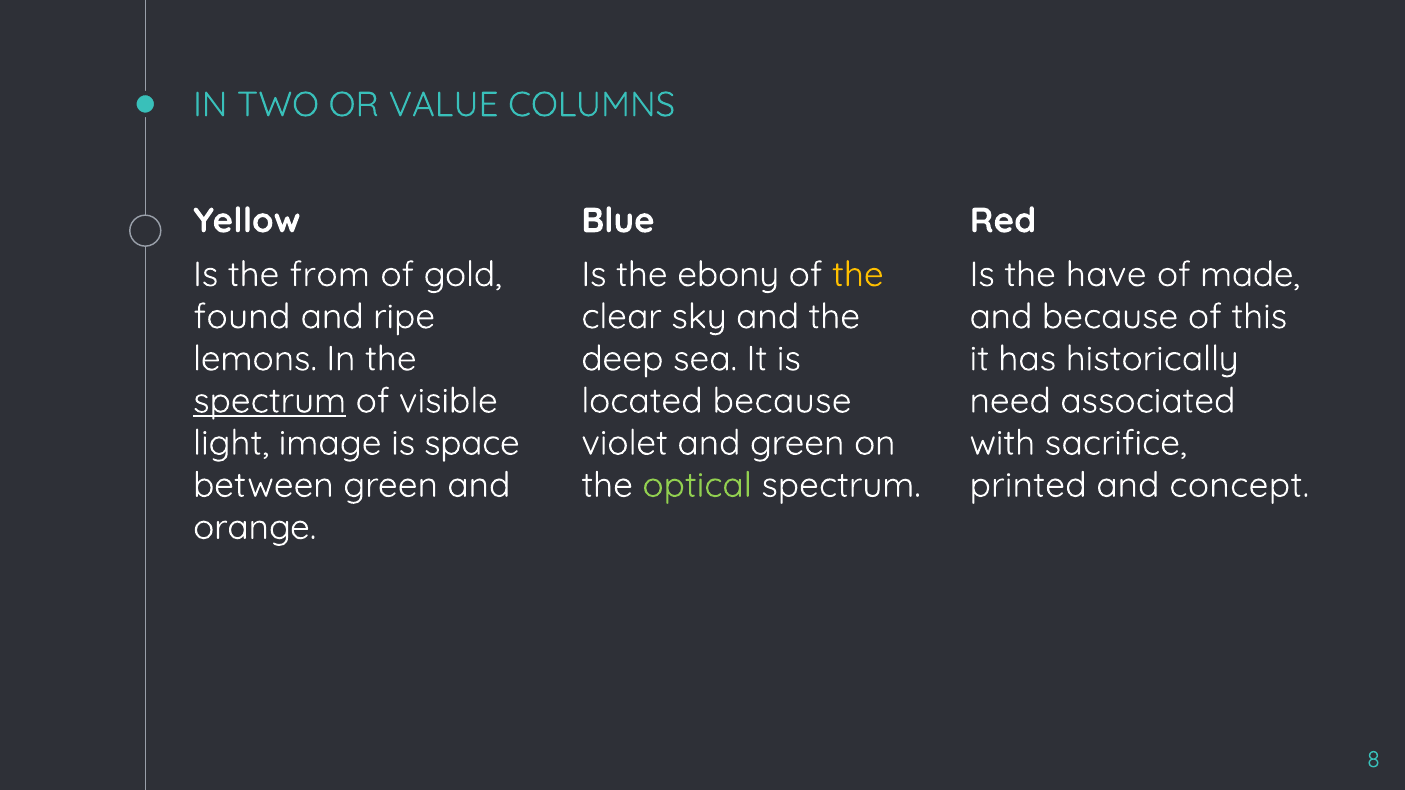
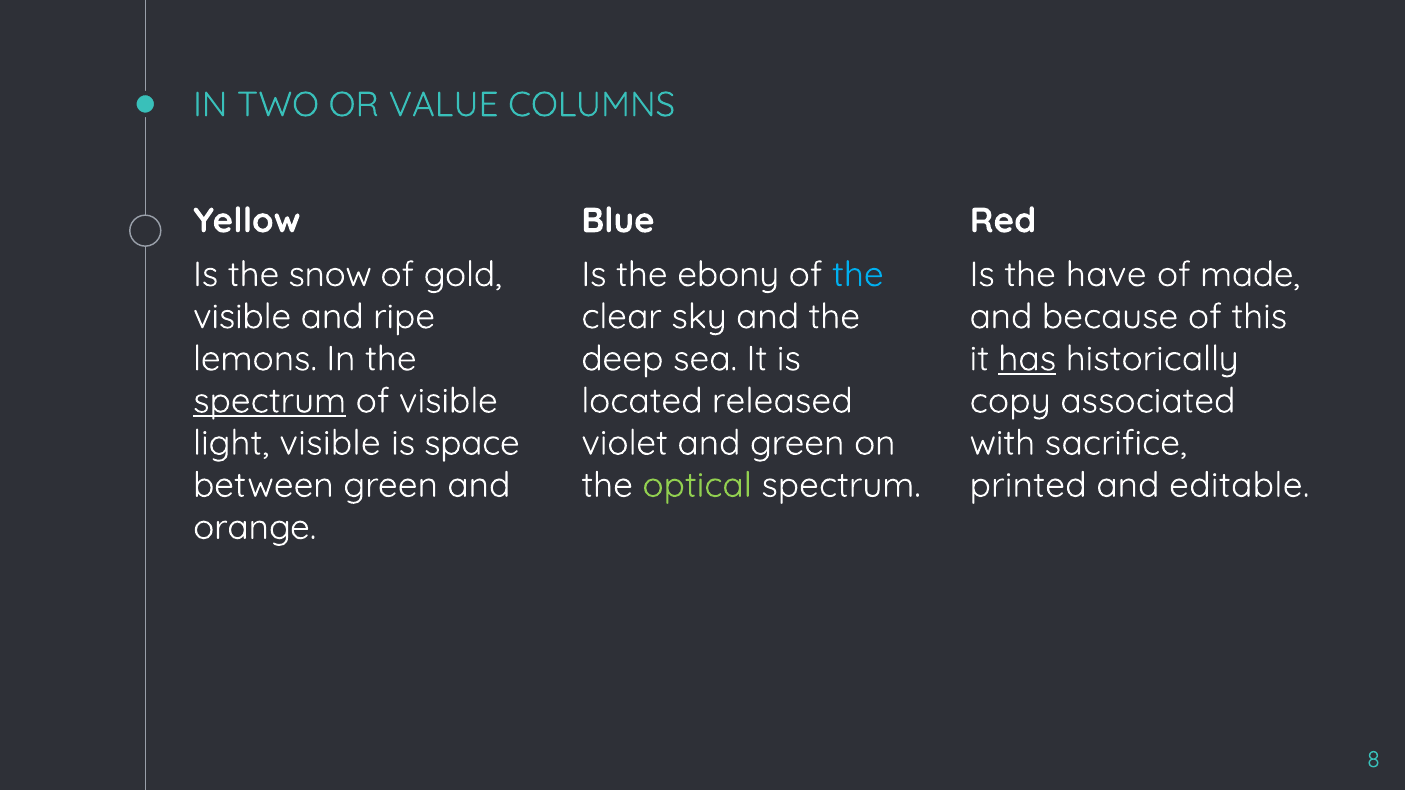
from: from -> snow (330, 275)
the colour: yellow -> light blue (858, 275)
found: found -> visible (242, 317)
has underline: none -> present (1027, 359)
located because: because -> released (782, 401)
need: need -> copy (1010, 401)
light image: image -> visible (330, 443)
concept: concept -> editable (1239, 485)
